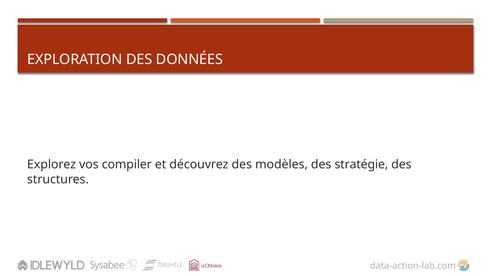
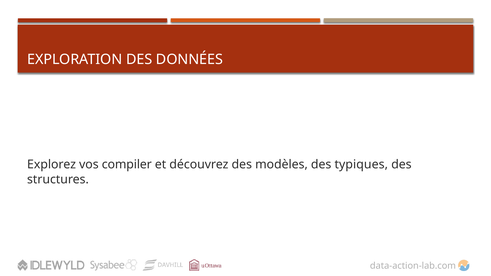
stratégie: stratégie -> typiques (361, 165)
